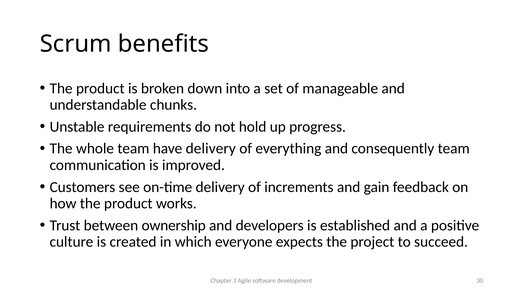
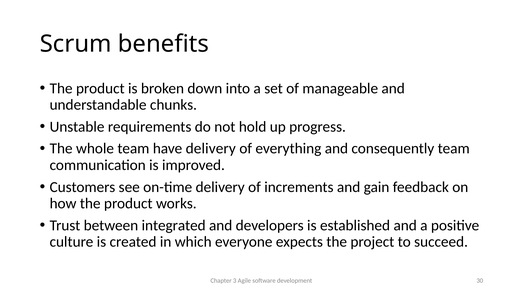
ownership: ownership -> integrated (174, 226)
